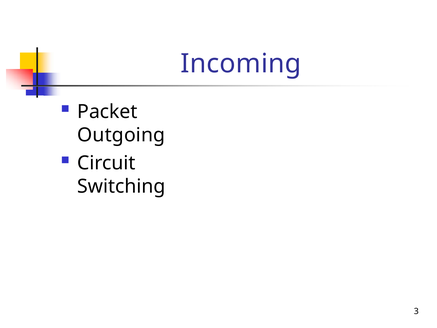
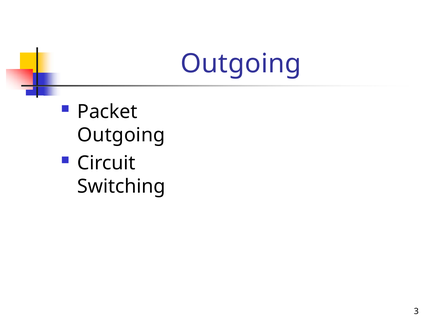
Incoming: Incoming -> Outgoing (241, 63)
